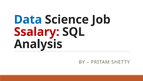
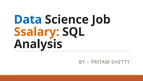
Ssalary colour: red -> orange (37, 32)
